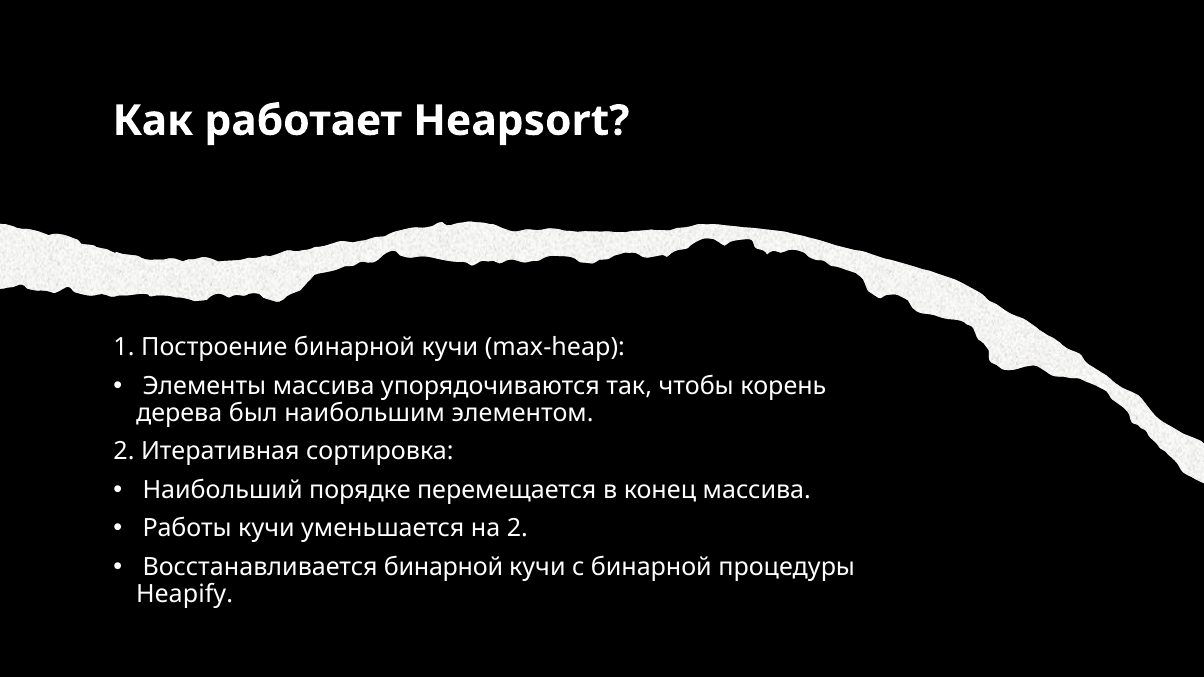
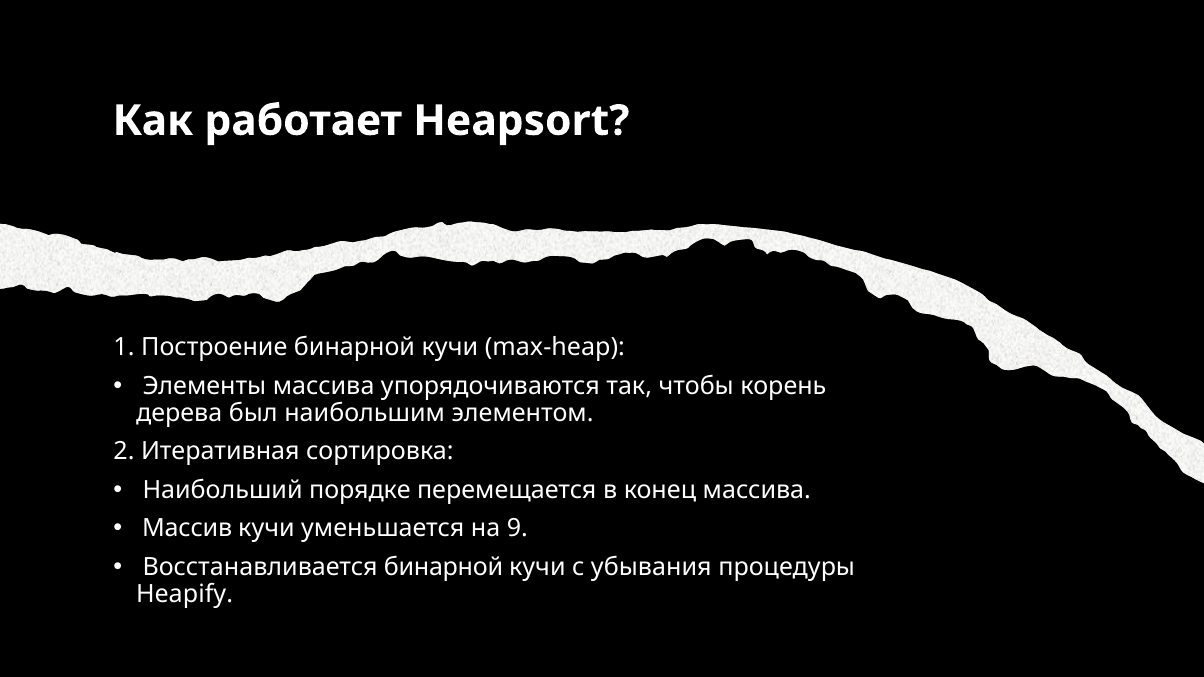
Работы: Работы -> Массив (187, 529)
на 2: 2 -> 9 (517, 529)
с бинарной: бинарной -> убывания (651, 567)
